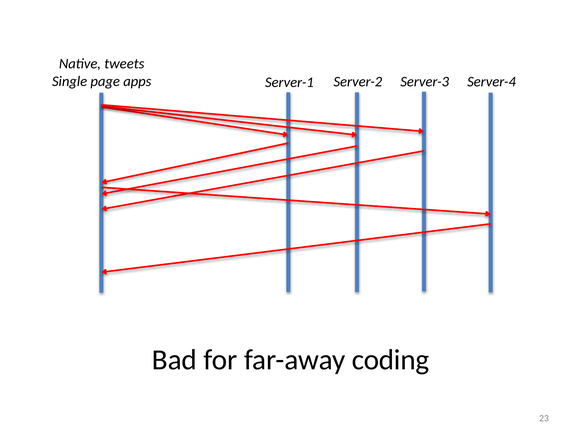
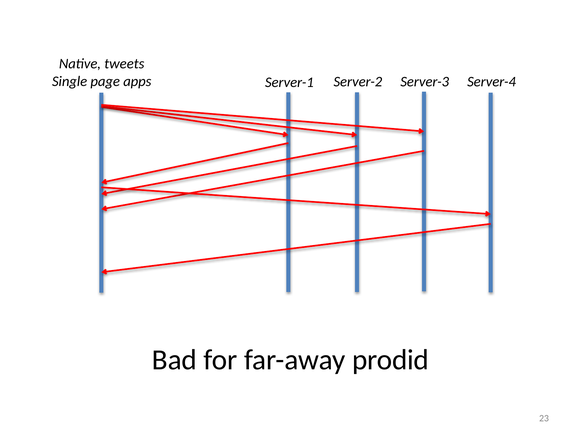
coding: coding -> prodid (390, 360)
